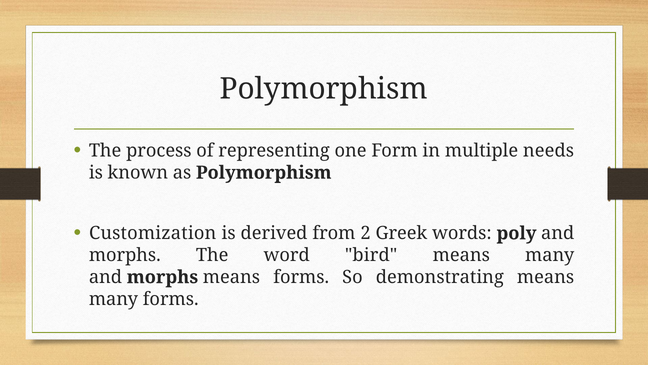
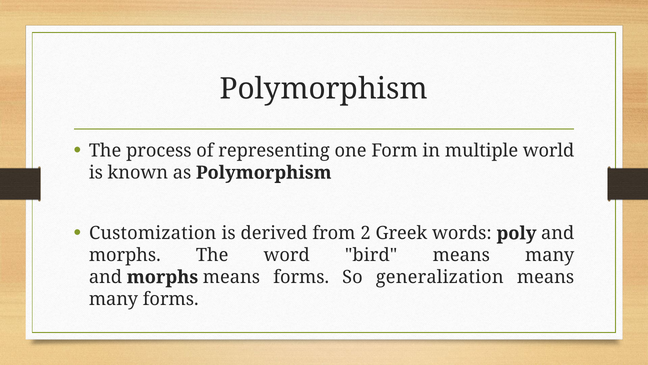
needs: needs -> world (549, 151)
demonstrating: demonstrating -> generalization (440, 277)
